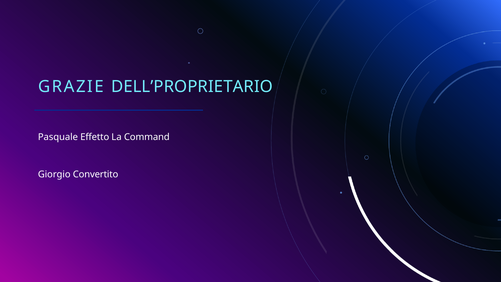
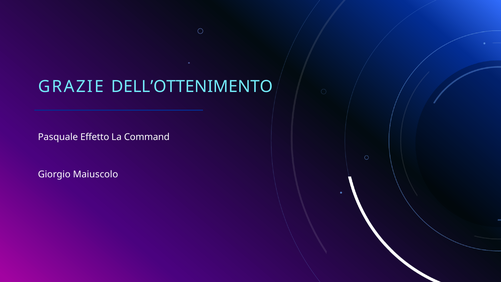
DELL’PROPRIETARIO: DELL’PROPRIETARIO -> DELL’OTTENIMENTO (192, 87)
Convertito: Convertito -> Maiuscolo (96, 174)
